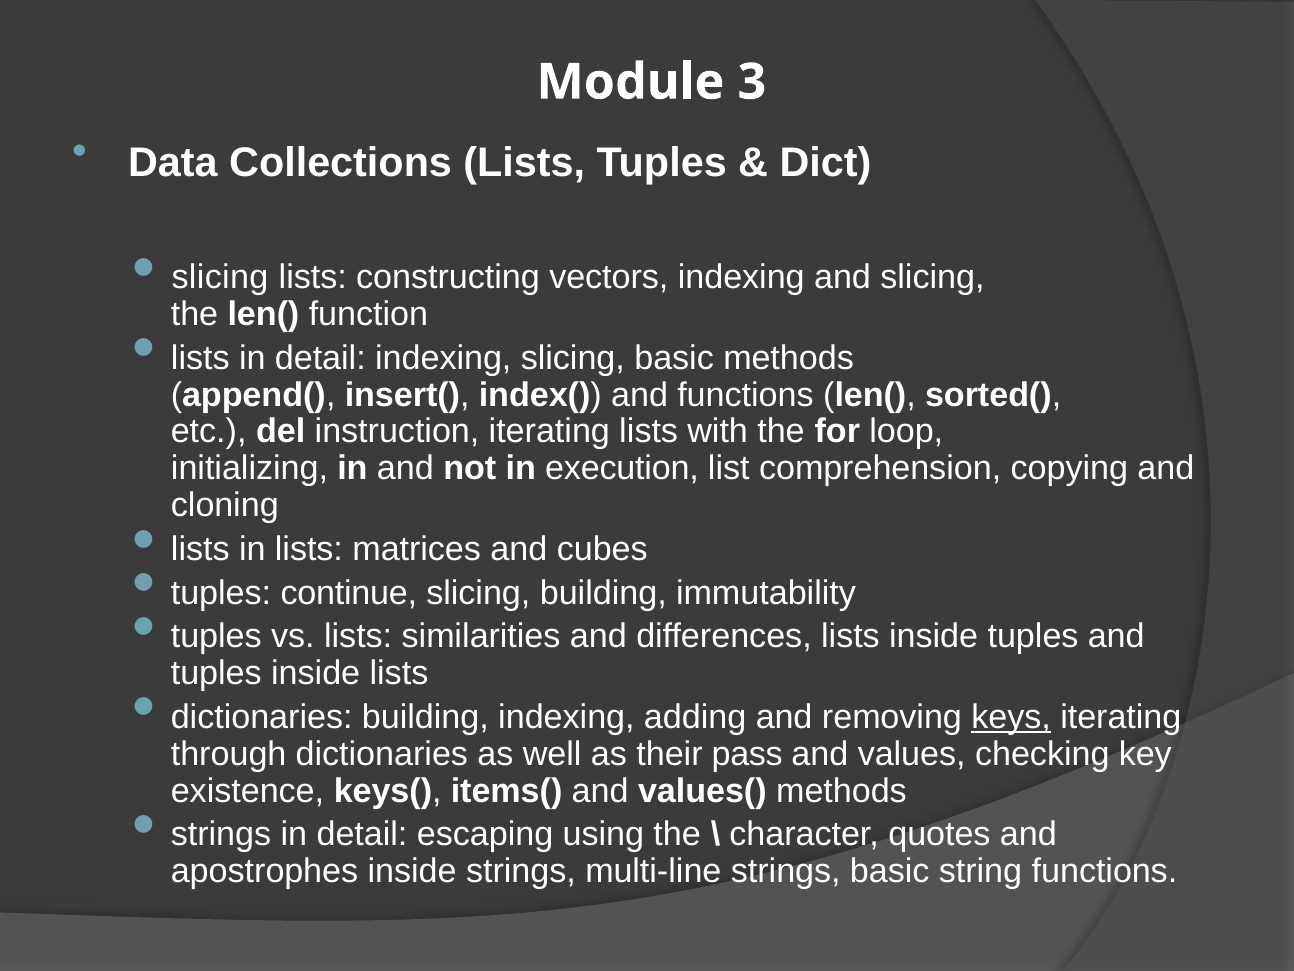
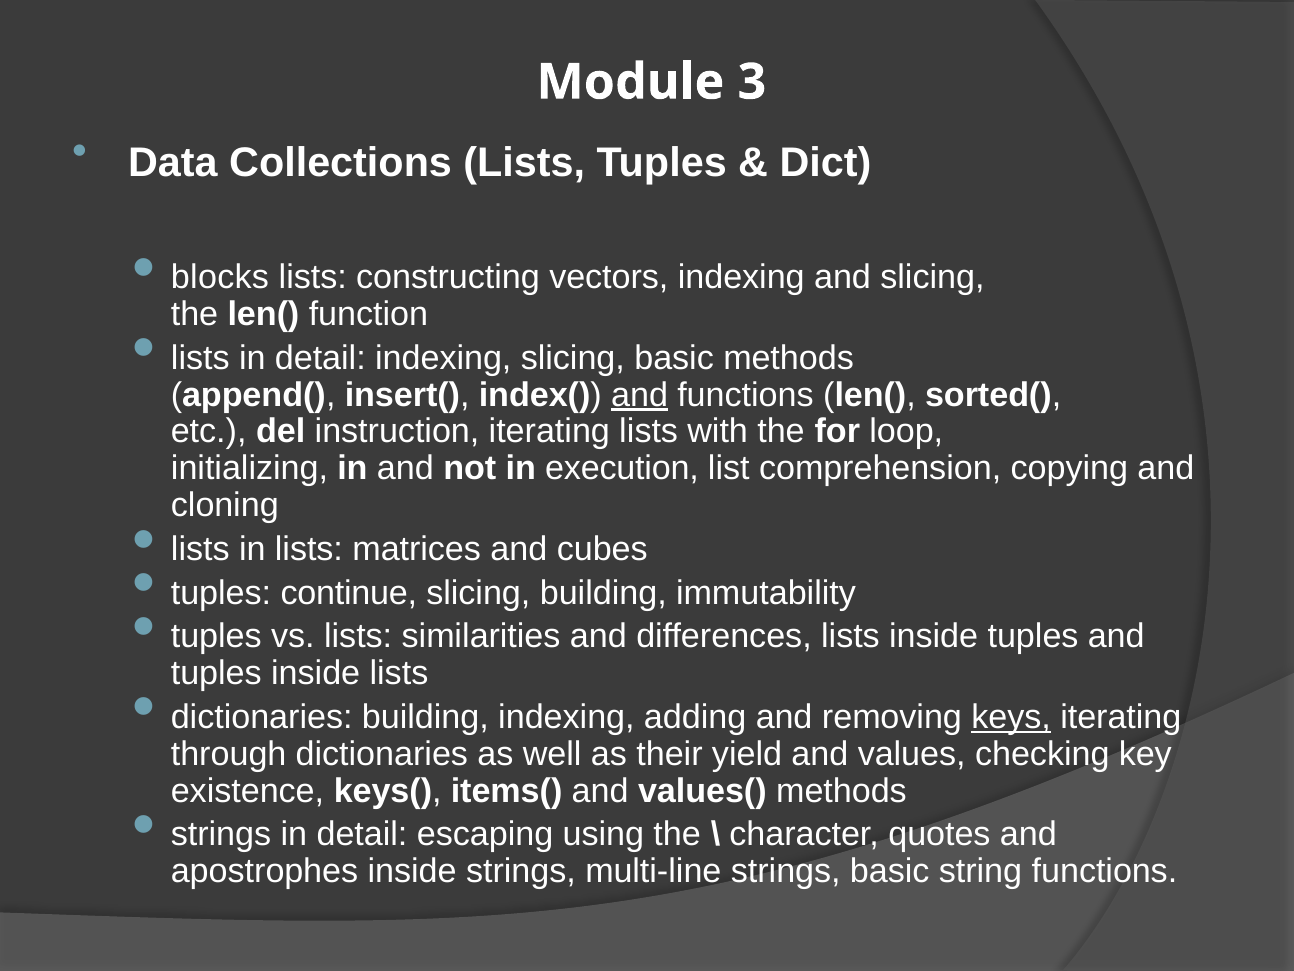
slicing: slicing -> blocks (220, 277)
and underline: none -> present (640, 395)
pass: pass -> yield (747, 754)
